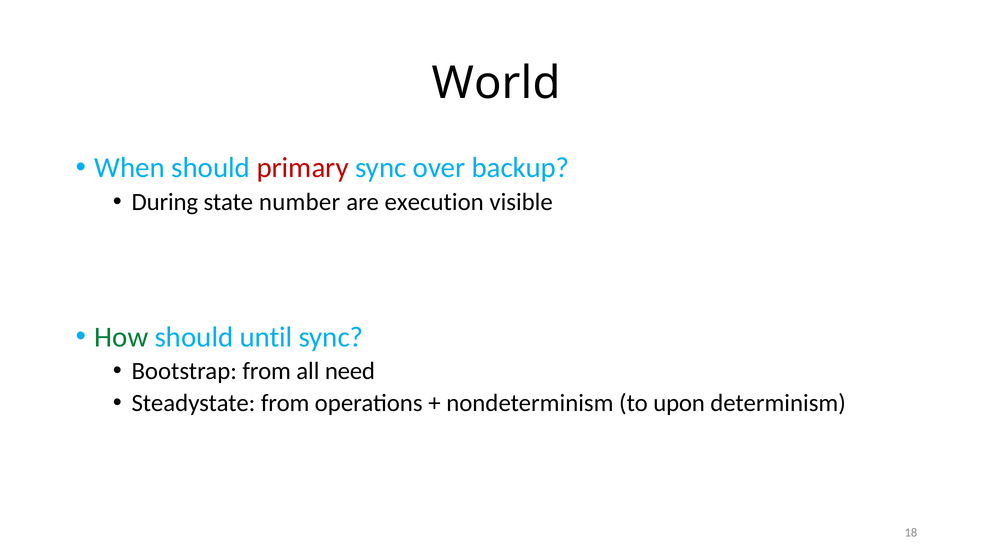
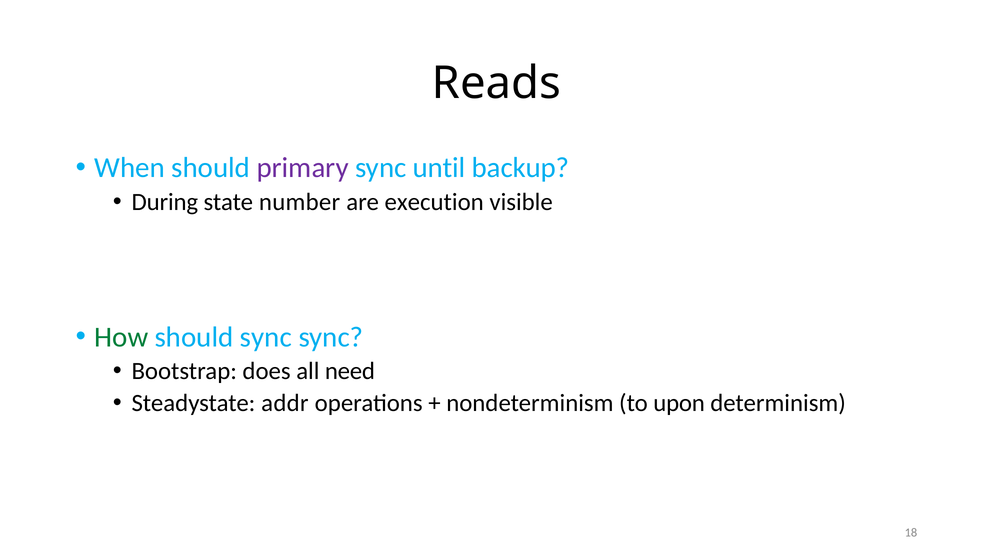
World: World -> Reads (496, 83)
primary colour: red -> purple (303, 168)
over: over -> until (439, 168)
should until: until -> sync (266, 337)
Bootstrap from: from -> does (267, 372)
Steadystate from: from -> addr (285, 404)
